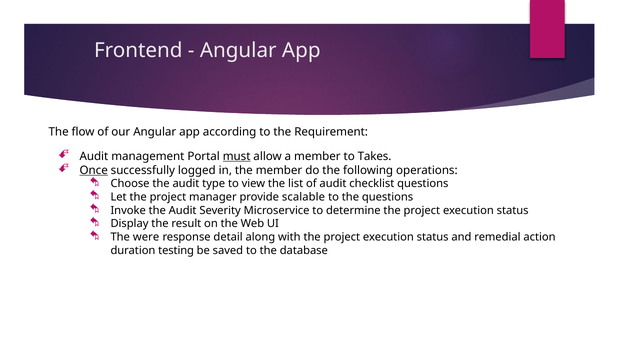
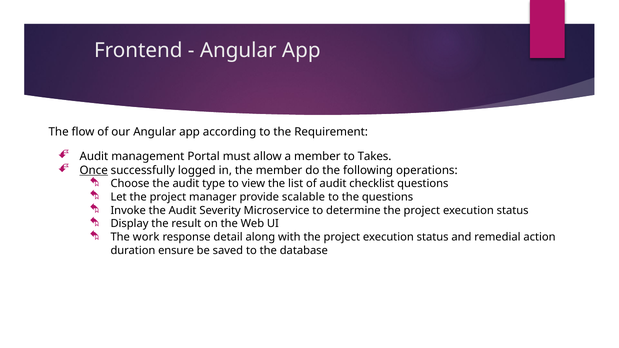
must underline: present -> none (237, 156)
were: were -> work (146, 237)
testing: testing -> ensure (176, 251)
